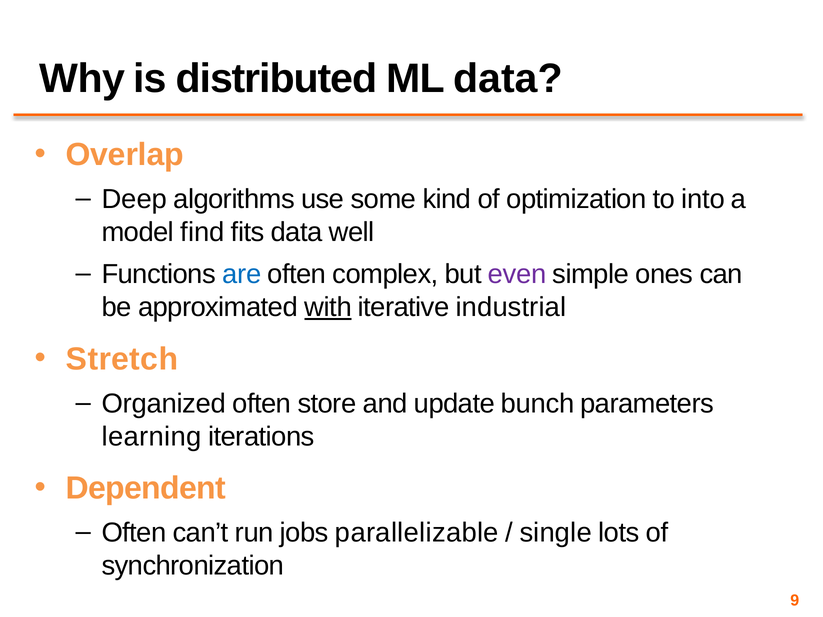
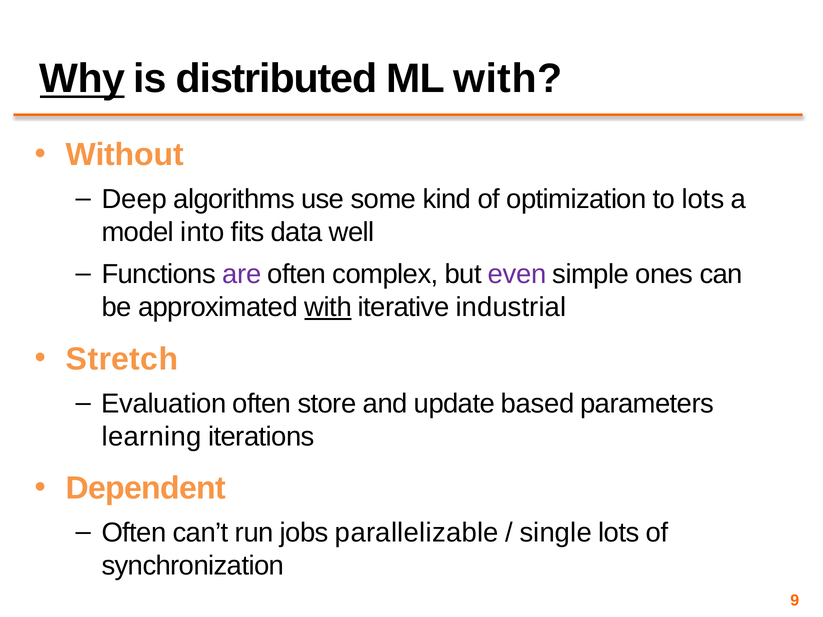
Why underline: none -> present (82, 79)
ML data: data -> with (508, 79)
Overlap: Overlap -> Without (125, 155)
to into: into -> lots (703, 199)
find: find -> into (203, 232)
are colour: blue -> purple (242, 274)
Organized: Organized -> Evaluation (164, 404)
bunch: bunch -> based (538, 404)
